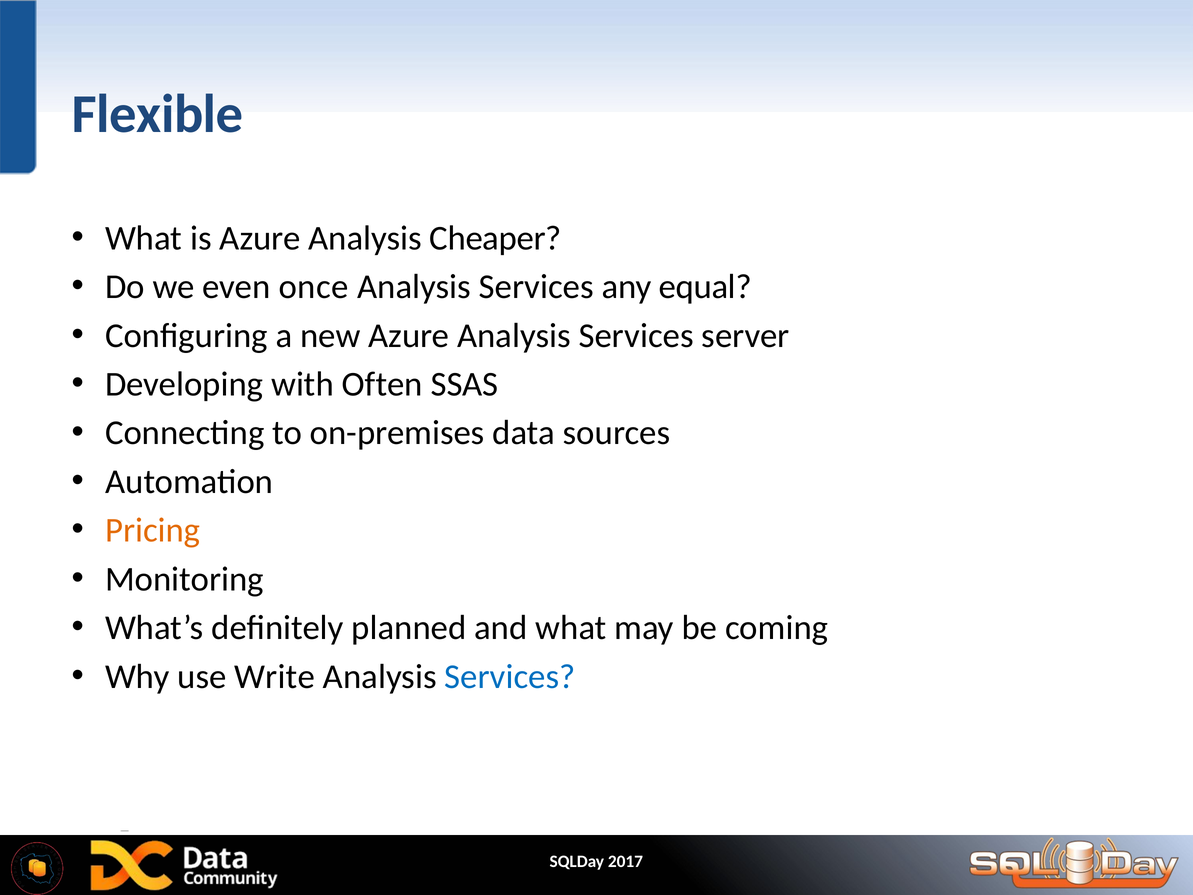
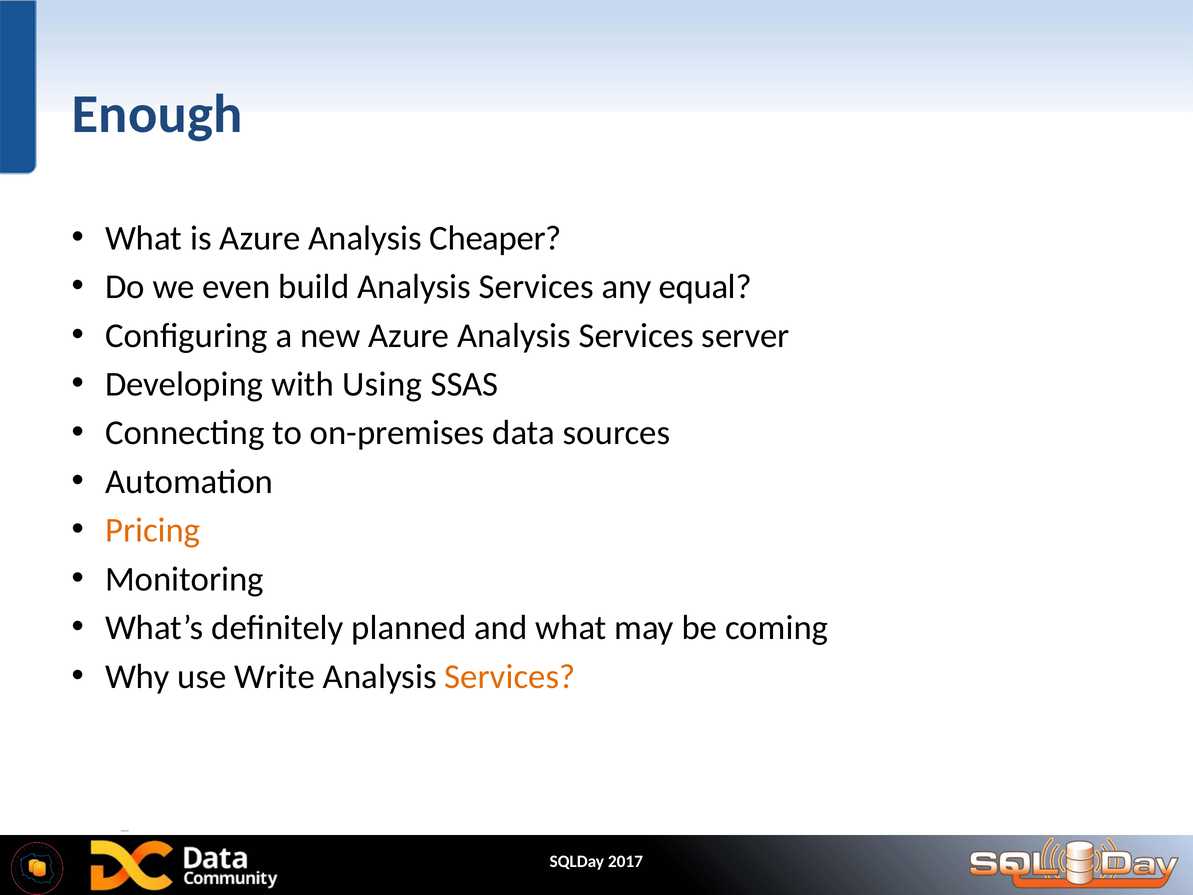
Flexible: Flexible -> Enough (157, 114)
once: once -> build (314, 287)
Often: Often -> Using (382, 384)
Services colour: blue -> orange (510, 676)
